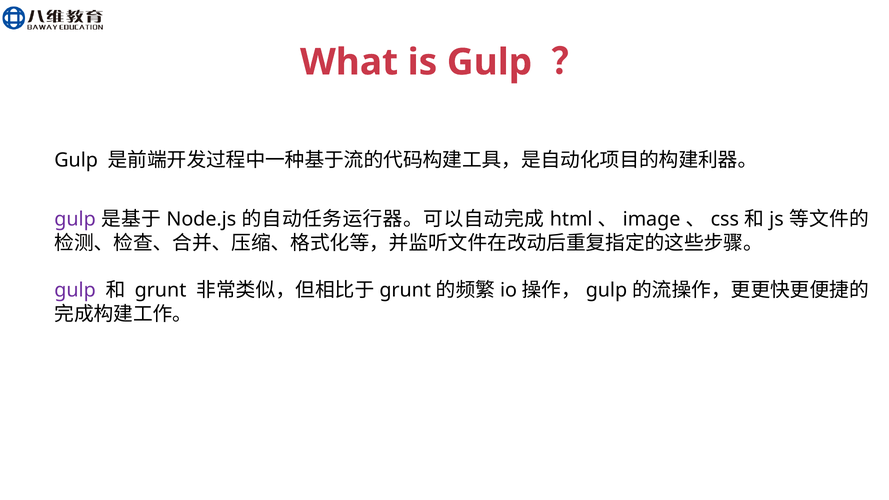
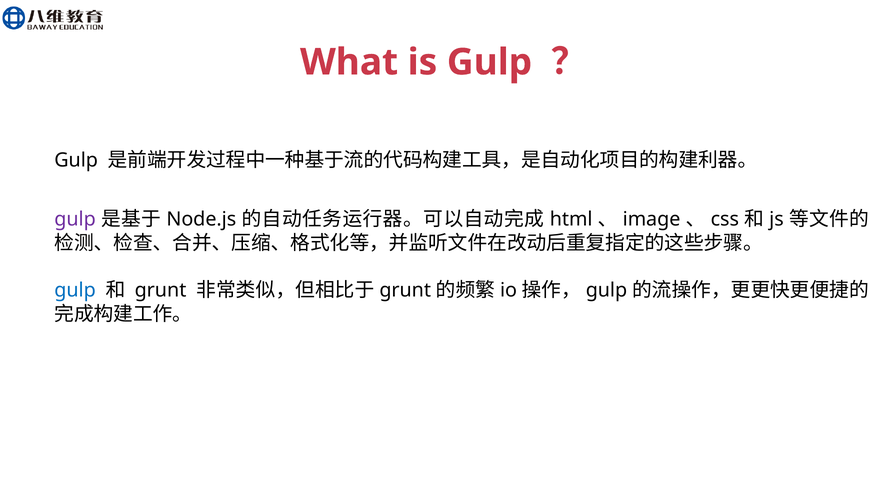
gulp colour: purple -> blue (75, 290)
